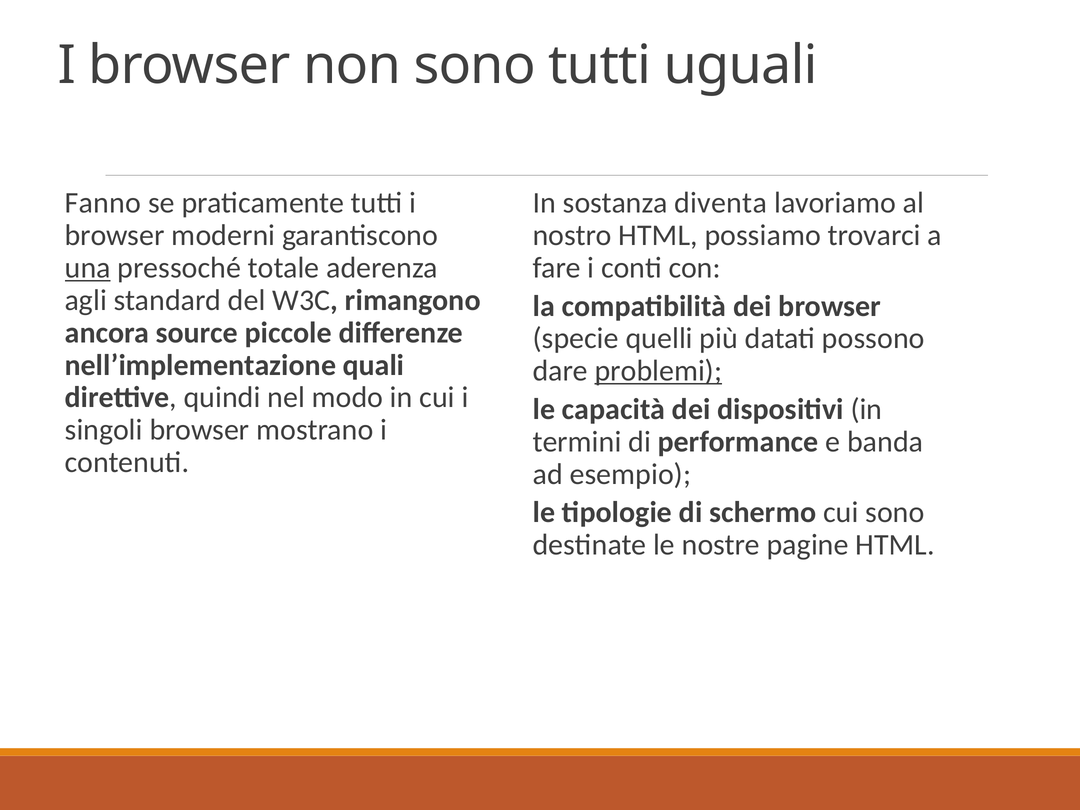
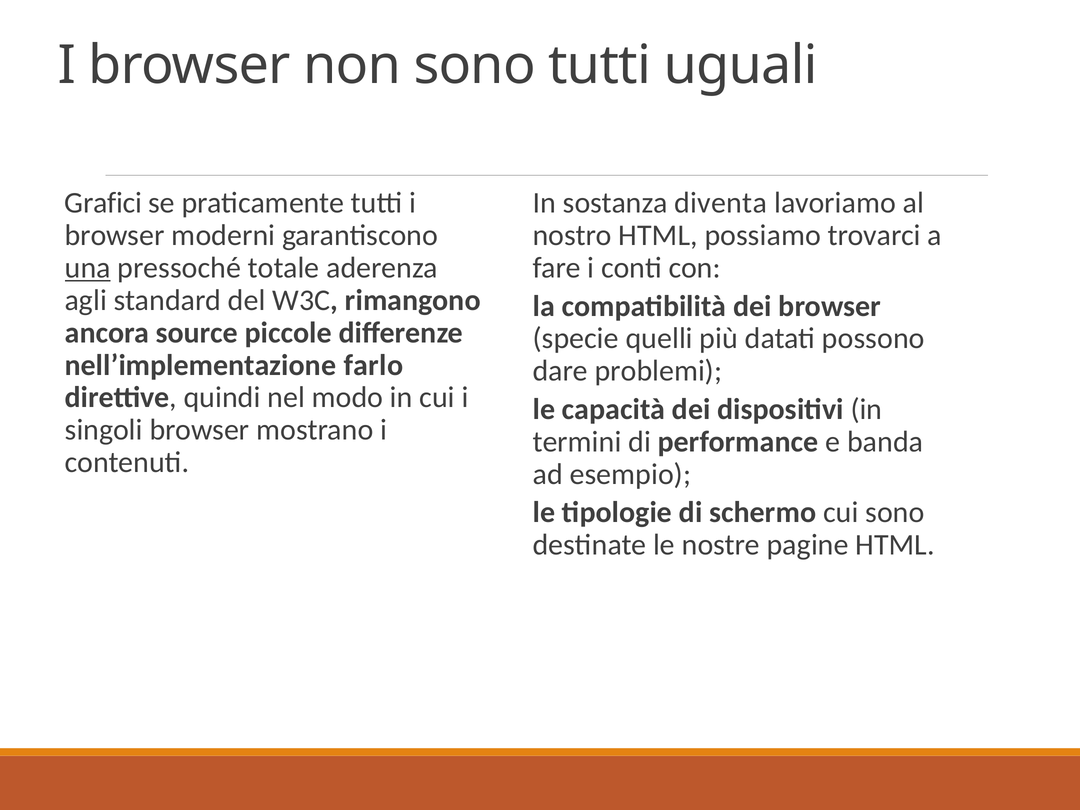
Fanno: Fanno -> Grafici (103, 203)
quali: quali -> farlo (373, 365)
problemi underline: present -> none (658, 371)
